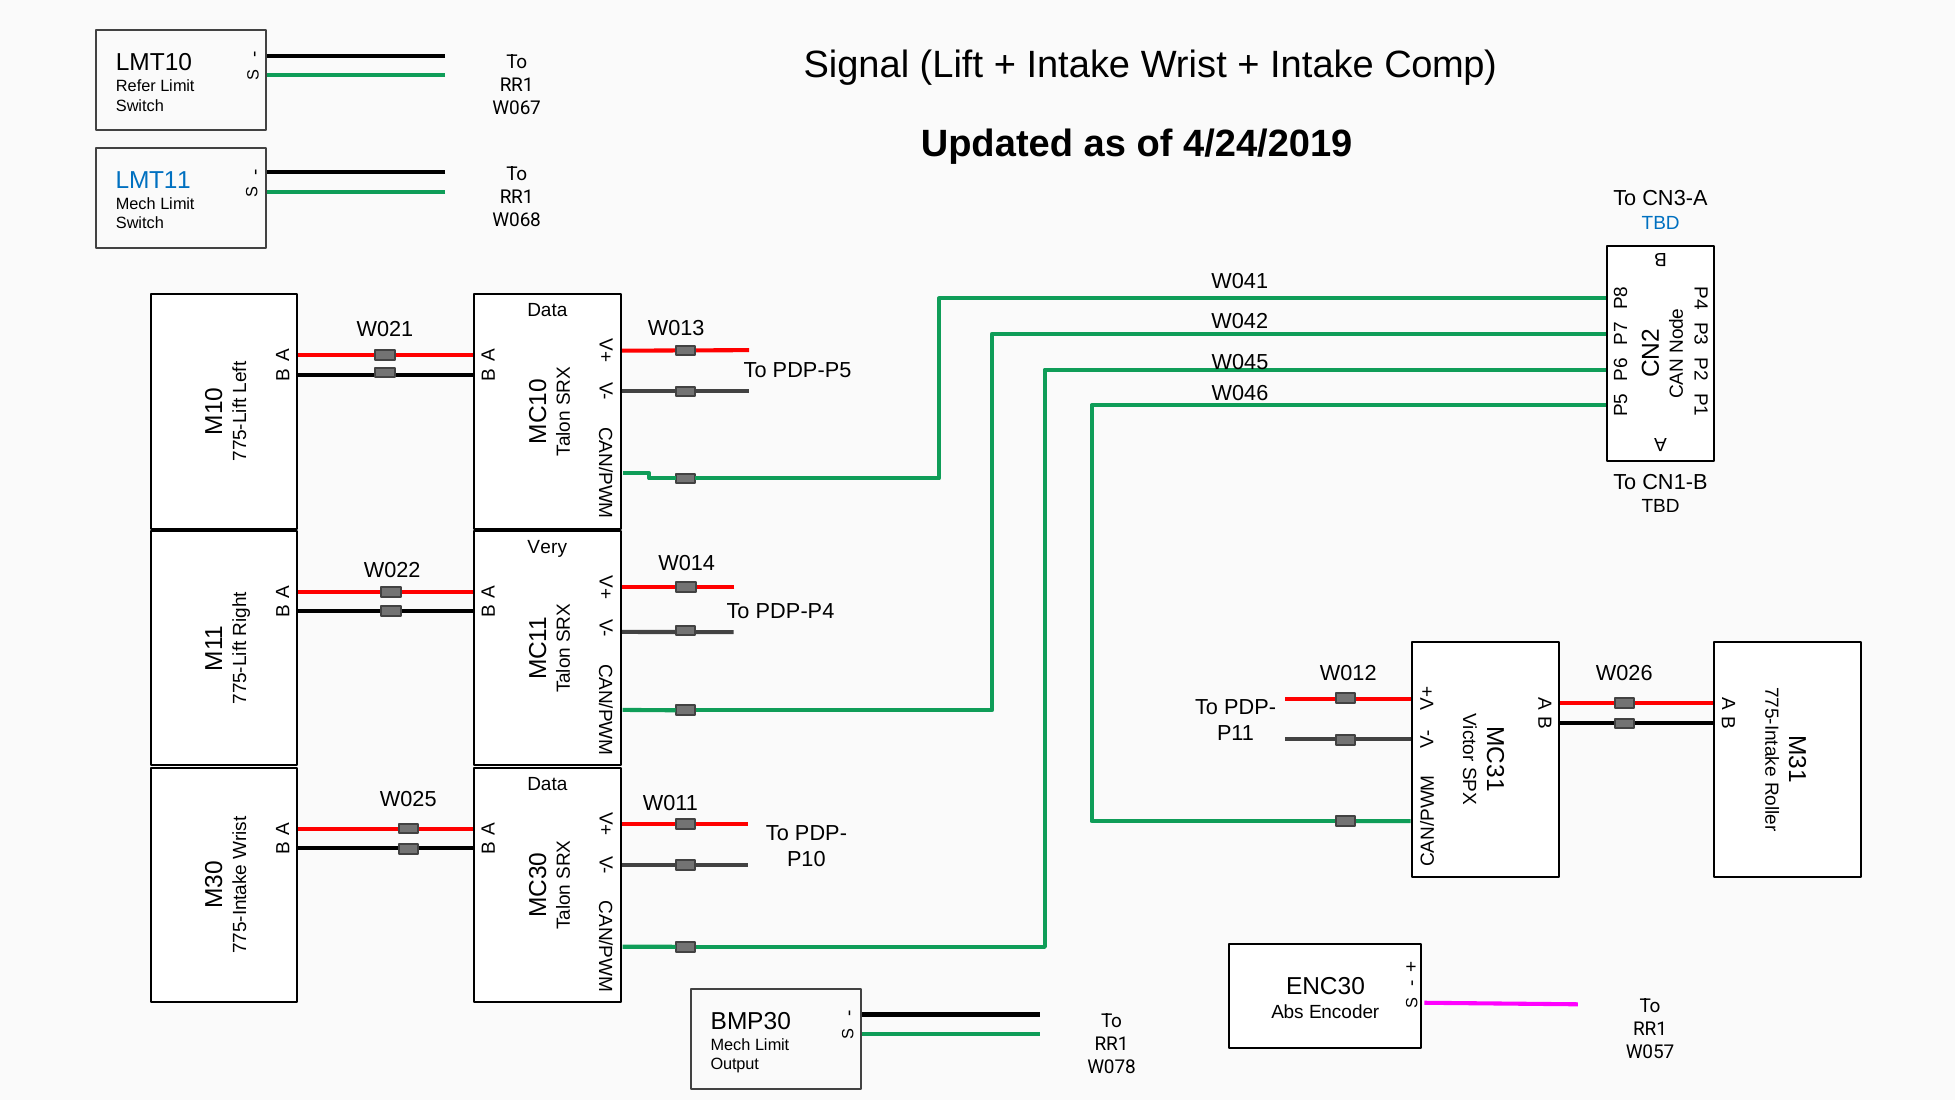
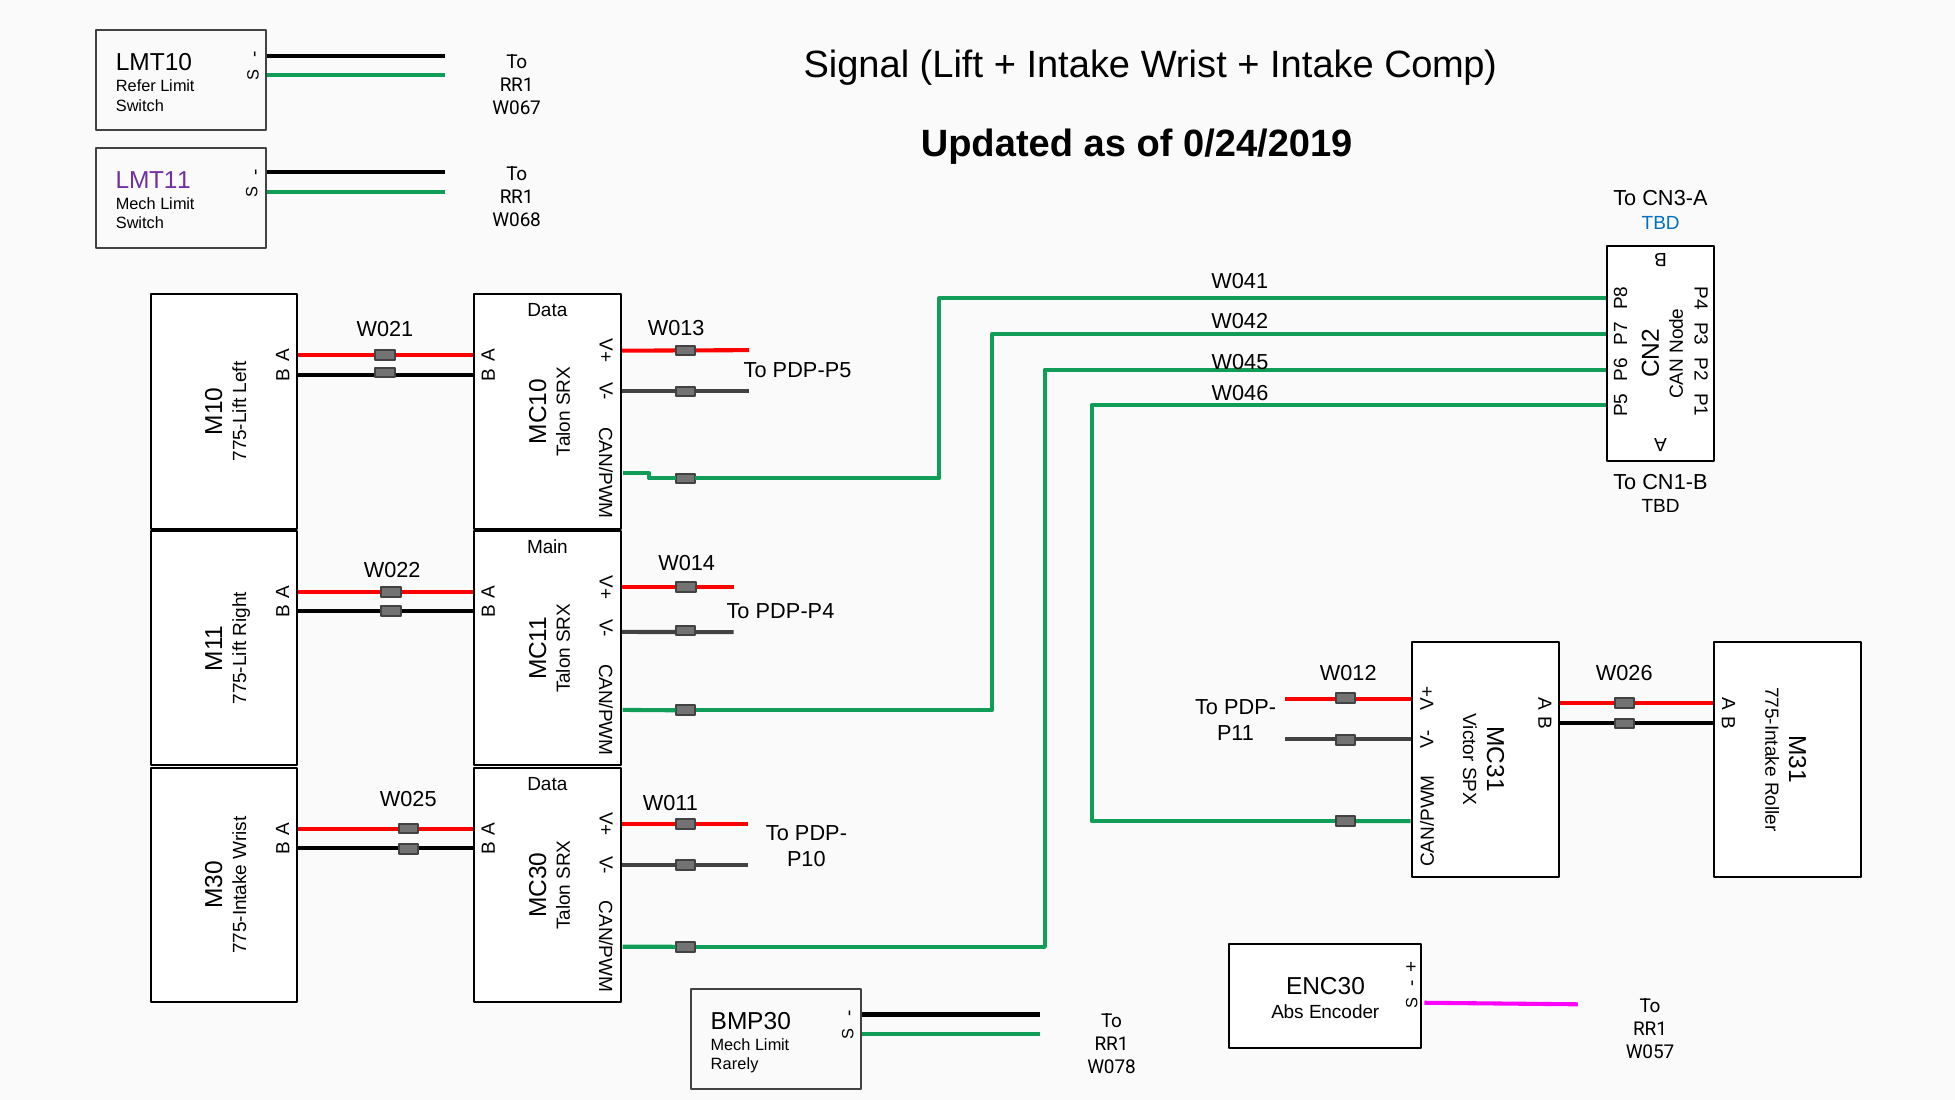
4/24/2019: 4/24/2019 -> 0/24/2019 (1268, 144)
LMT11 colour: blue -> purple (153, 180)
Very: Very -> Main (548, 547)
Output: Output -> Rarely (735, 1064)
